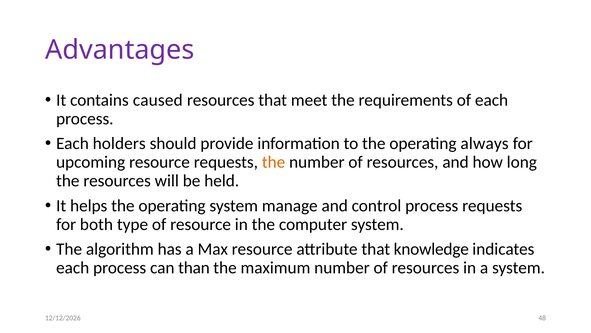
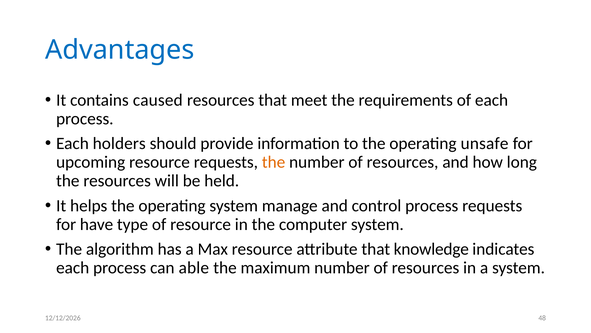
Advantages colour: purple -> blue (120, 50)
always: always -> unsafe (485, 143)
both: both -> have (97, 224)
than: than -> able (194, 267)
